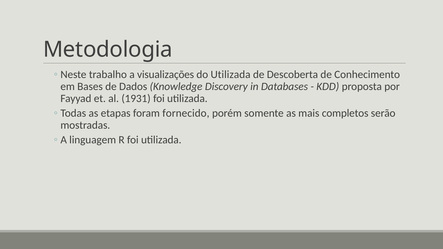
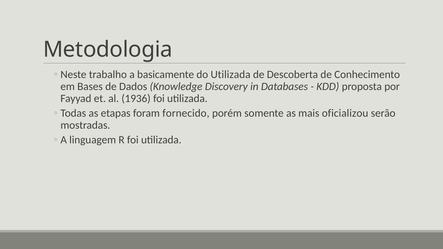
visualizações: visualizações -> basicamente (166, 75)
1931: 1931 -> 1936 (136, 99)
completos: completos -> oficializou (345, 113)
